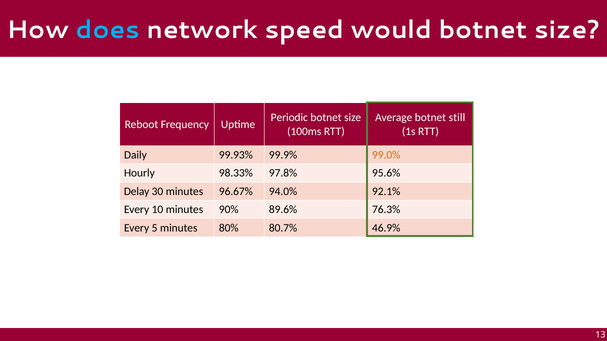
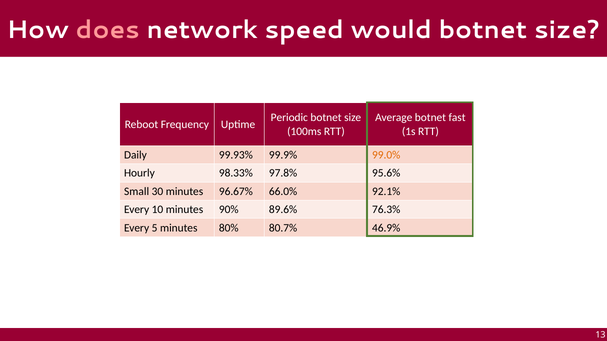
does colour: light blue -> pink (108, 30)
still: still -> fast (457, 118)
Delay: Delay -> Small (137, 192)
94.0%: 94.0% -> 66.0% (283, 192)
